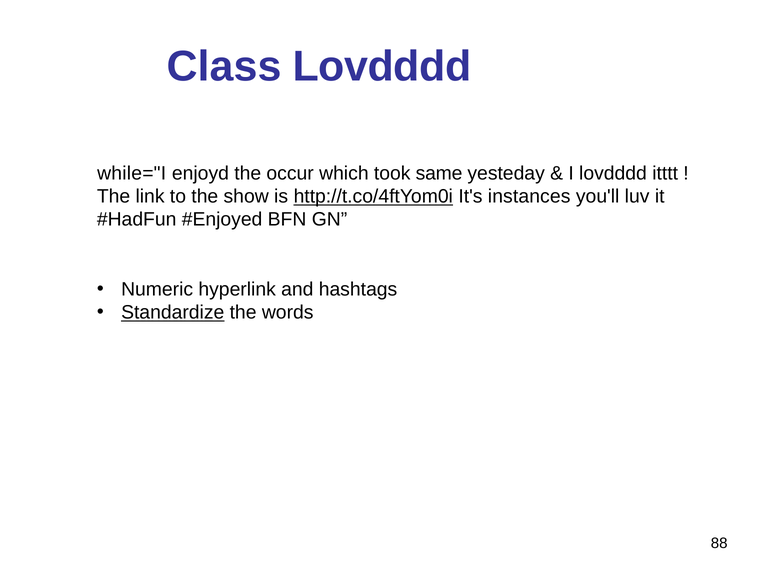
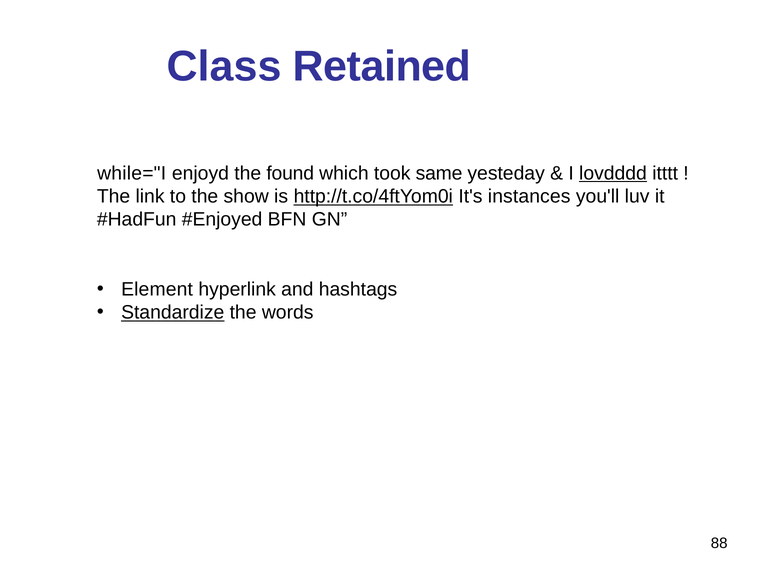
Class Lovdddd: Lovdddd -> Retained (382, 66)
occur: occur -> found (290, 173)
lovdddd underline: none -> present (613, 173)
Numeric: Numeric -> Element (157, 289)
